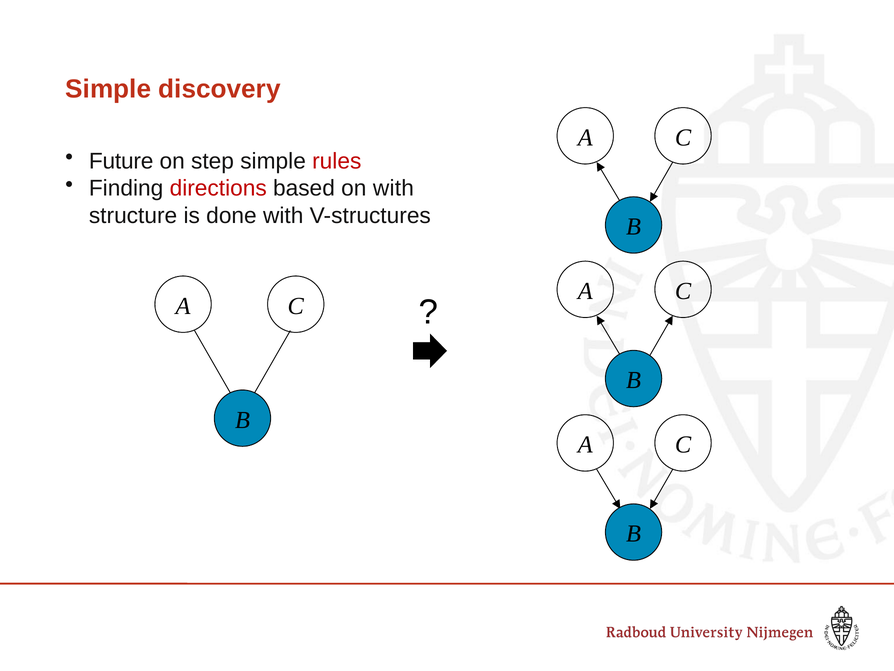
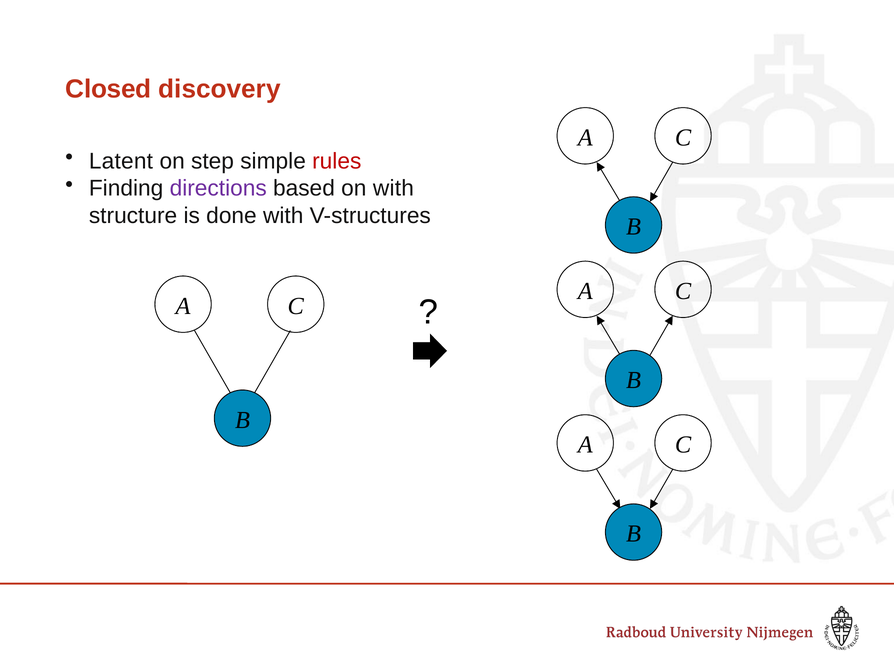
Simple: Simple -> Closed (108, 89)
Future: Future -> Latent (121, 161)
directions colour: red -> purple (218, 188)
